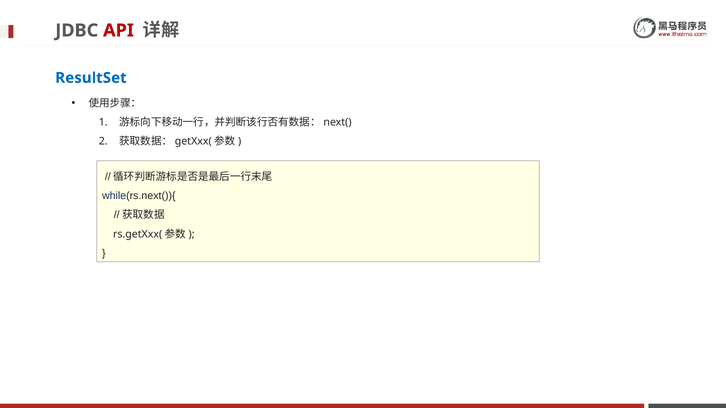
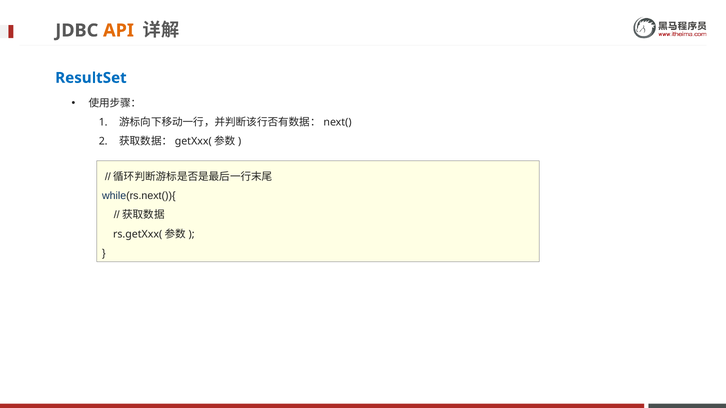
API colour: red -> orange (118, 31)
